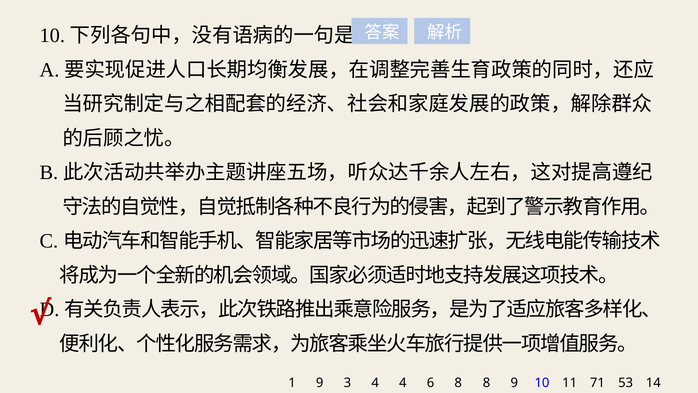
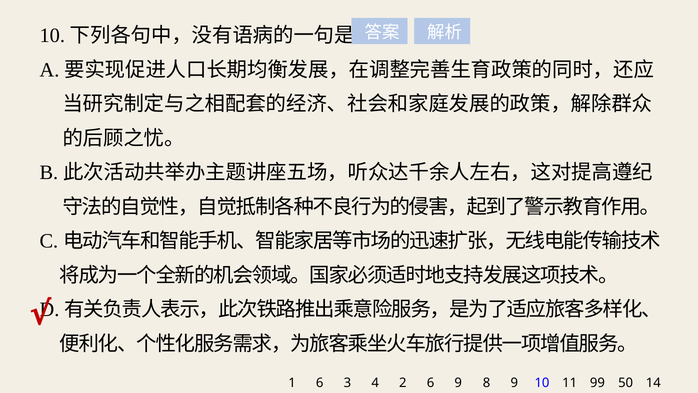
1 9: 9 -> 6 (320, 383)
4 4: 4 -> 2 (403, 383)
6 8: 8 -> 9 (458, 383)
71: 71 -> 99 (597, 383)
53: 53 -> 50 (626, 383)
